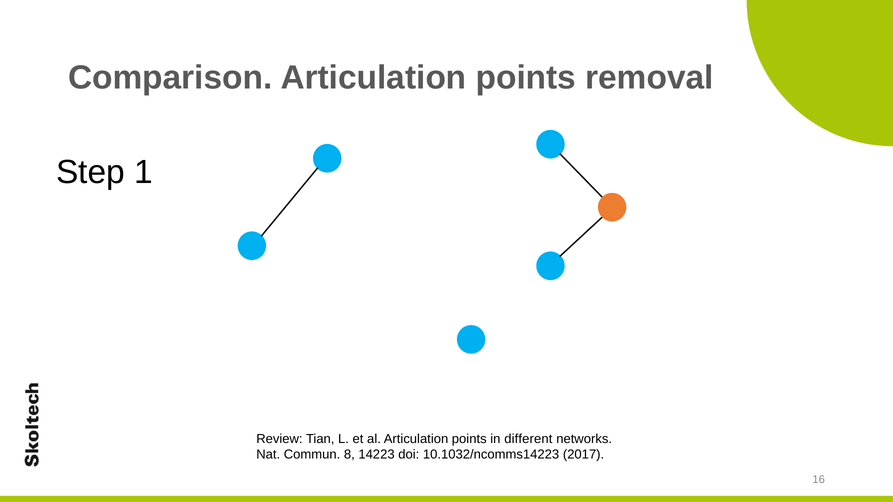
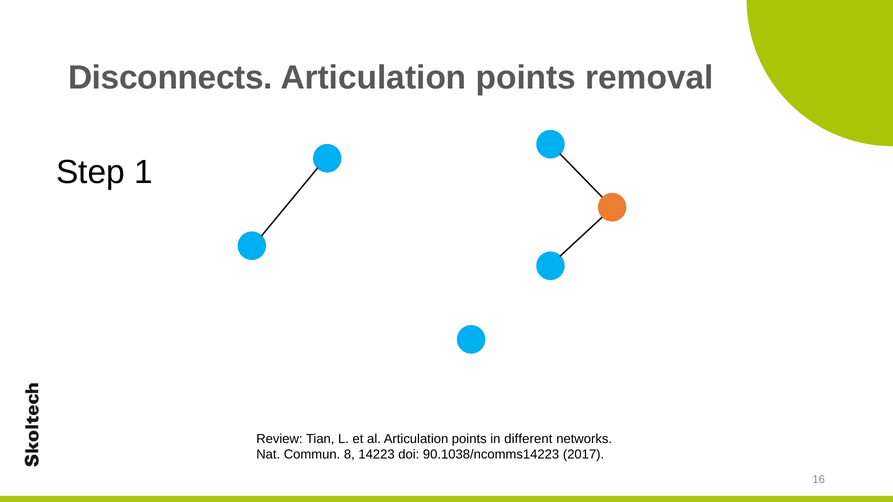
Comparison: Comparison -> Disconnects (170, 78)
10.1032/ncomms14223: 10.1032/ncomms14223 -> 90.1038/ncomms14223 (491, 455)
